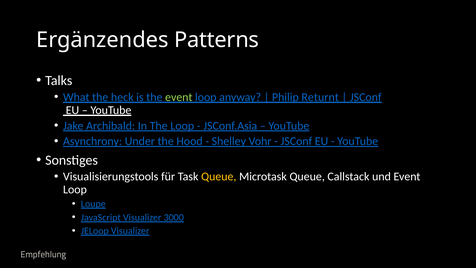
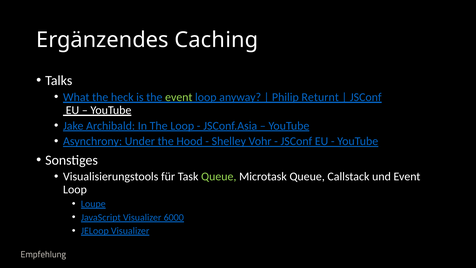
Patterns: Patterns -> Caching (216, 40)
Queue colour: yellow -> light green (219, 177)
3000: 3000 -> 6000 (174, 217)
